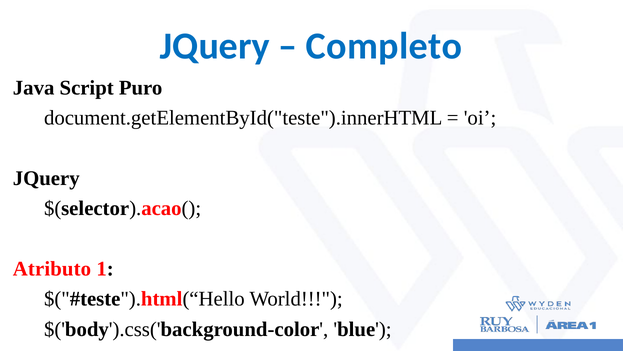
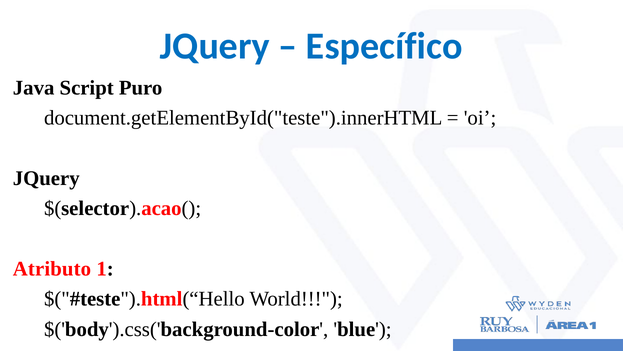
Completo: Completo -> Específico (384, 46)
